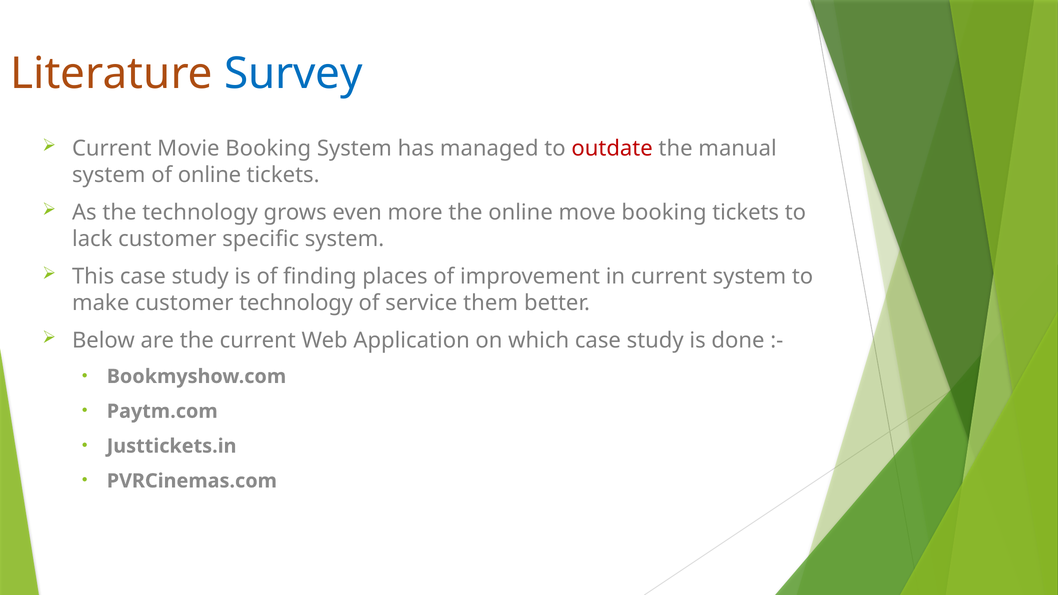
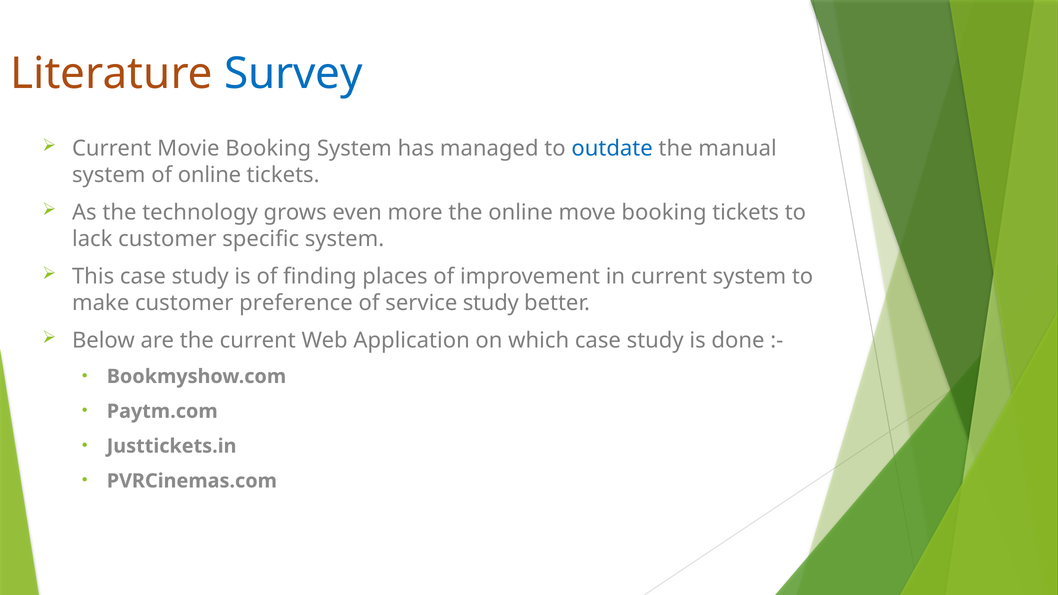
outdate colour: red -> blue (612, 148)
customer technology: technology -> preference (296, 303)
service them: them -> study (491, 303)
